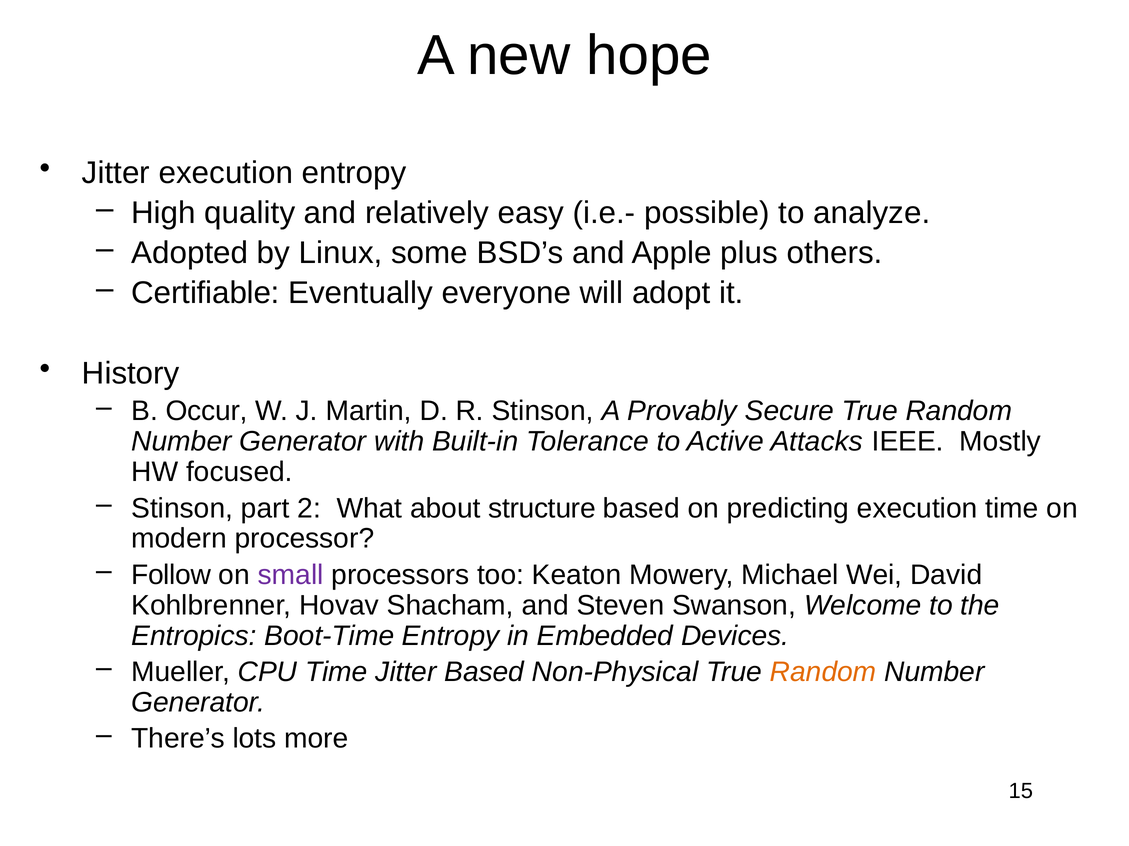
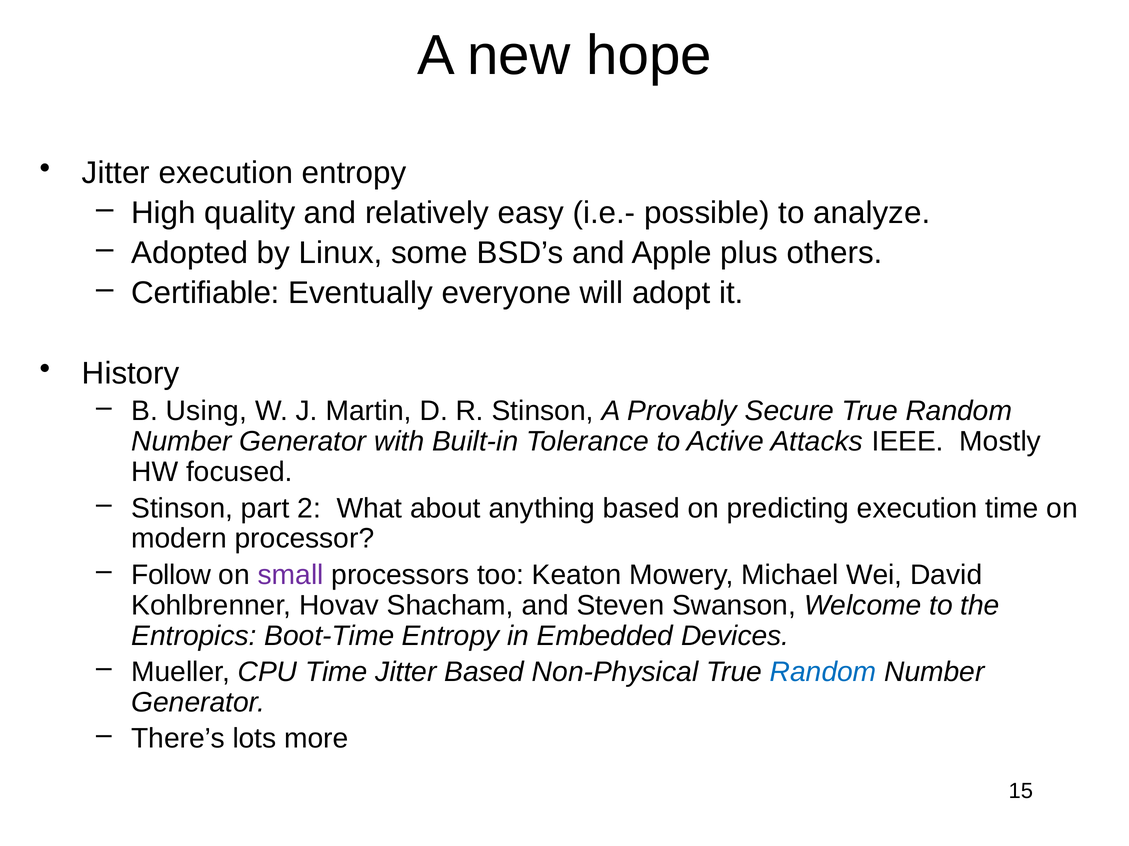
Occur: Occur -> Using (206, 412)
structure: structure -> anything (542, 509)
Random colour: orange -> blue (823, 672)
